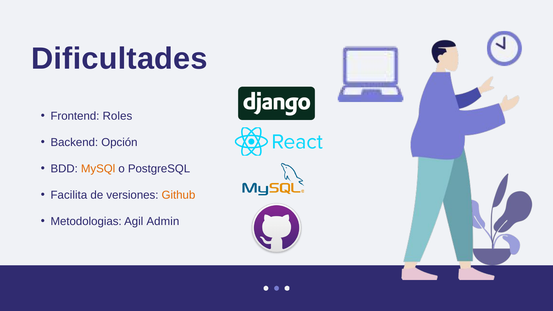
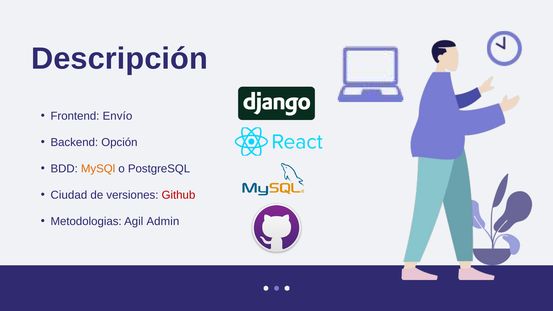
Dificultades: Dificultades -> Descripción (119, 59)
Roles: Roles -> Envío (117, 116)
Facilita: Facilita -> Ciudad (69, 195)
Github colour: orange -> red (178, 195)
